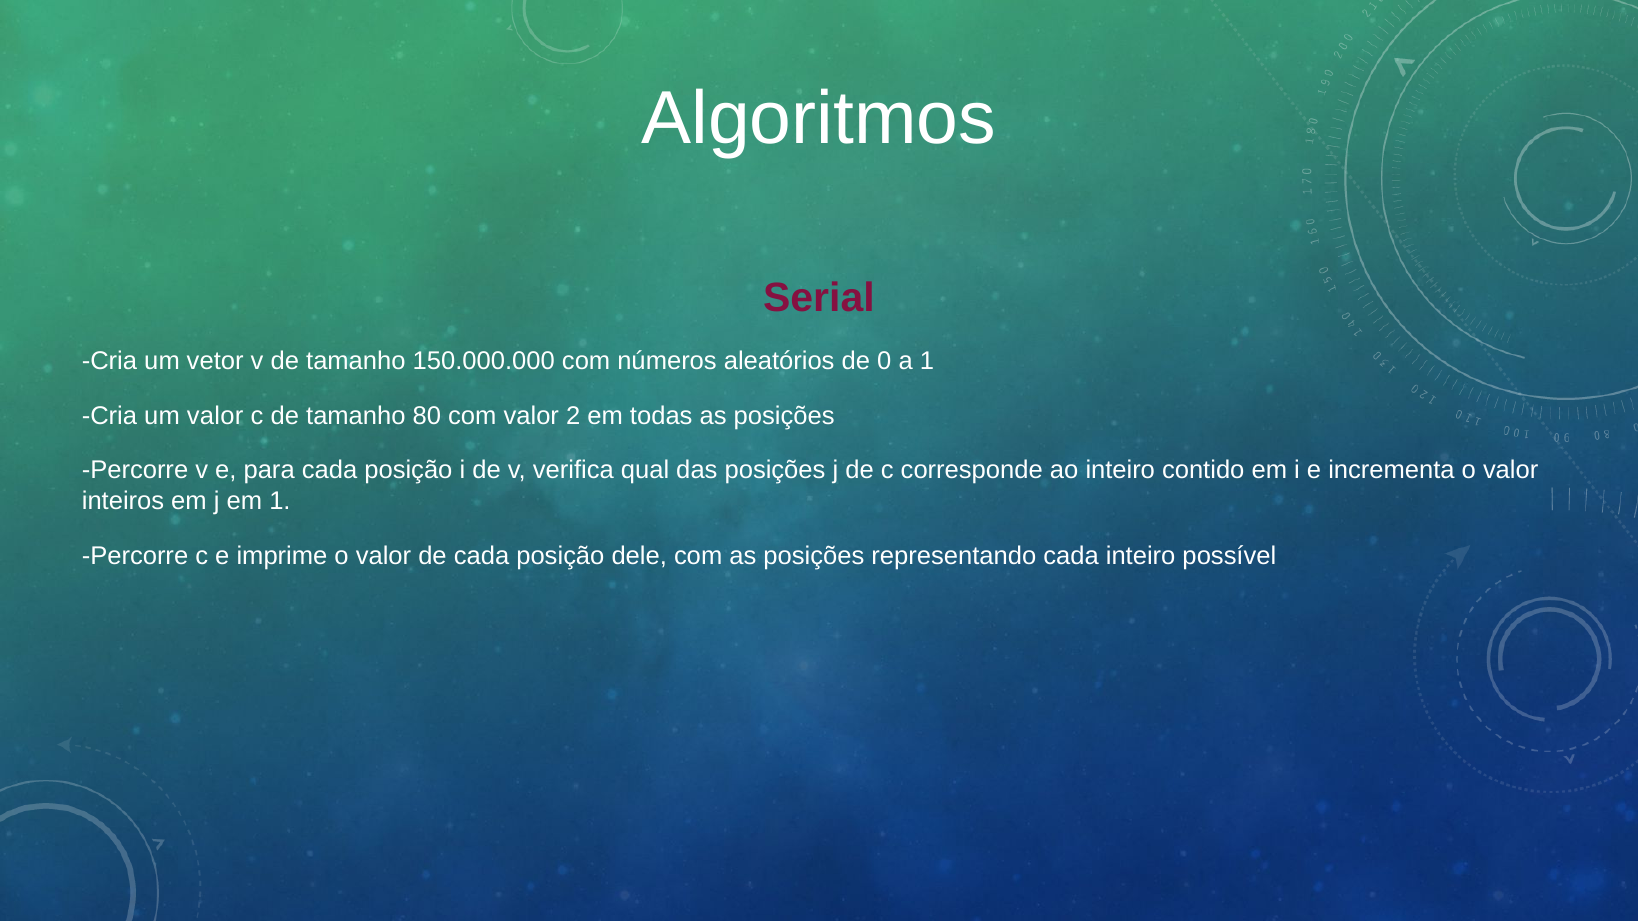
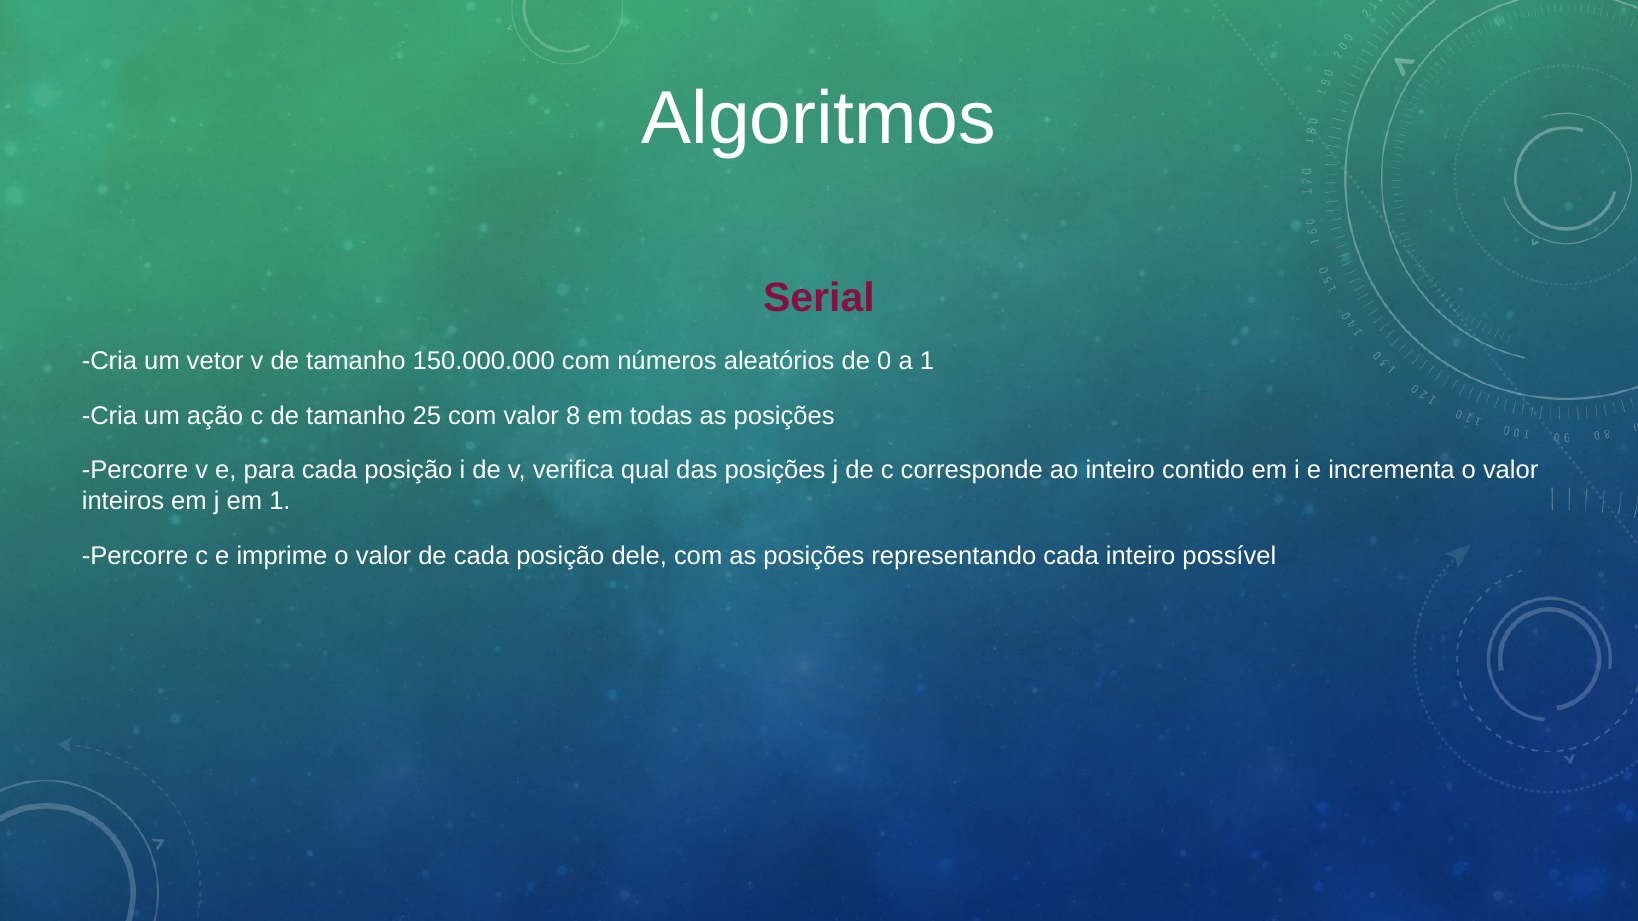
um valor: valor -> ação (215, 416)
80: 80 -> 25 (427, 416)
2: 2 -> 8 (573, 416)
